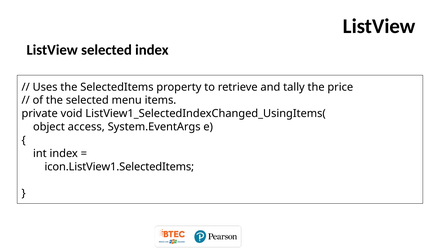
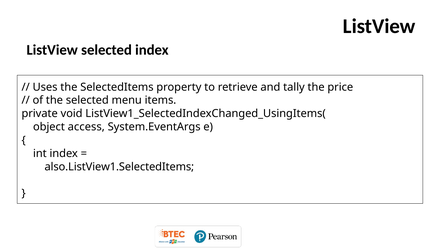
icon.ListView1.SelectedItems: icon.ListView1.SelectedItems -> also.ListView1.SelectedItems (119, 166)
